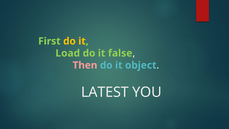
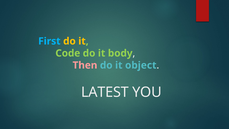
First colour: light green -> light blue (49, 41)
Load: Load -> Code (68, 53)
false: false -> body (120, 53)
